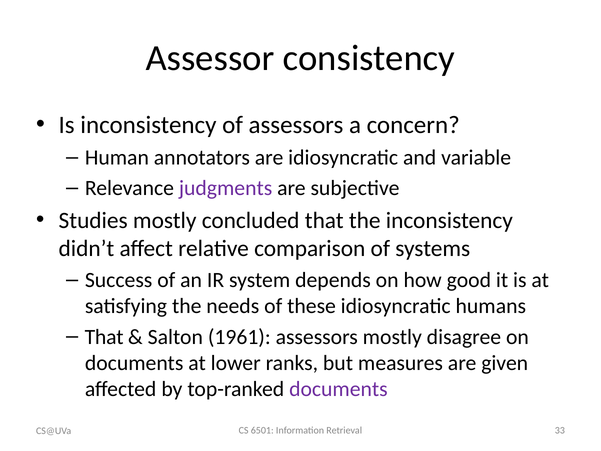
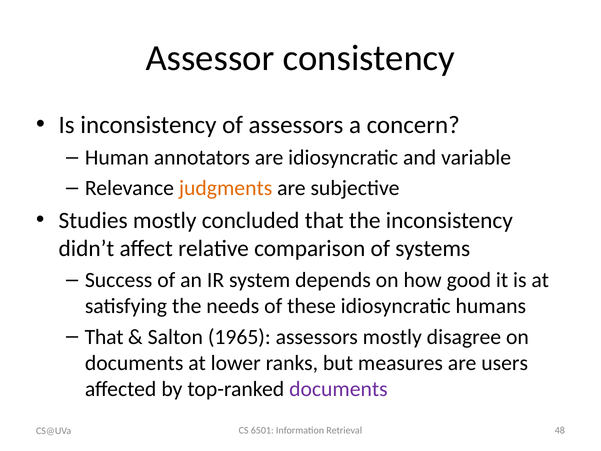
judgments colour: purple -> orange (226, 188)
1961: 1961 -> 1965 (239, 337)
given: given -> users (505, 363)
33: 33 -> 48 (560, 430)
